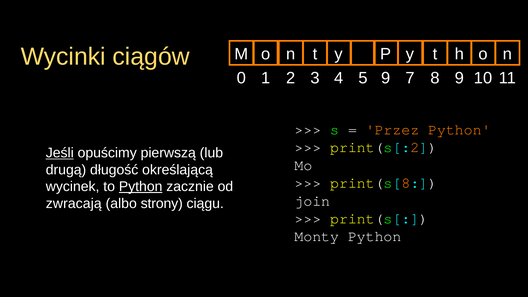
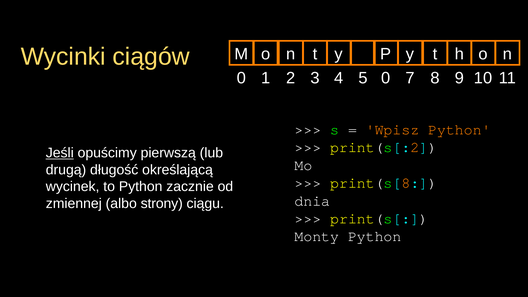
5 9: 9 -> 0 (386, 78)
Przez: Przez -> Wpisz (393, 129)
Python underline: present -> none (141, 187)
join: join -> dnia (312, 201)
zwracają: zwracają -> zmiennej (74, 203)
